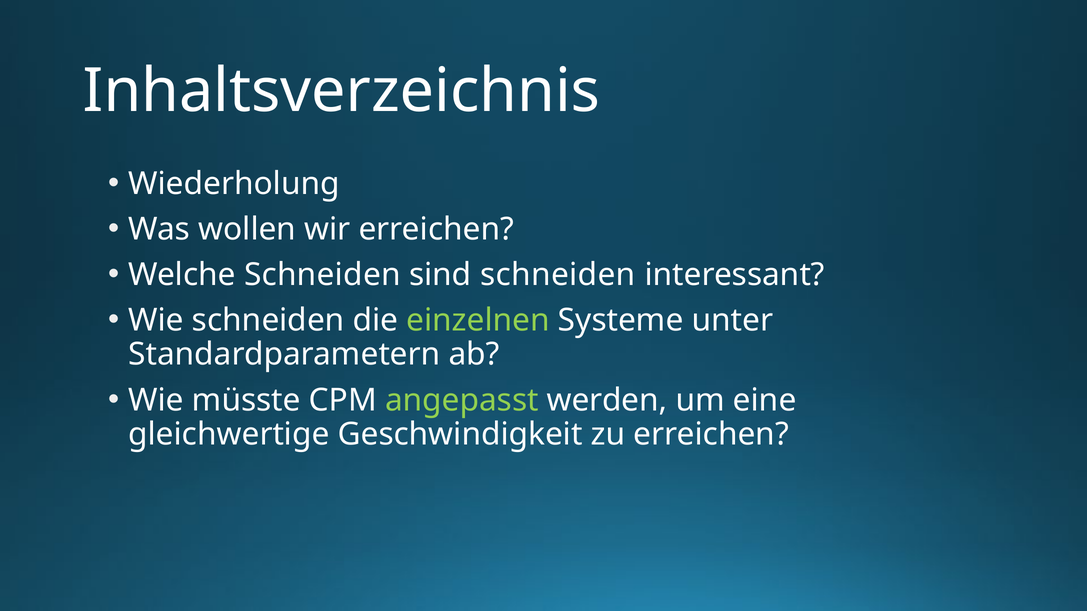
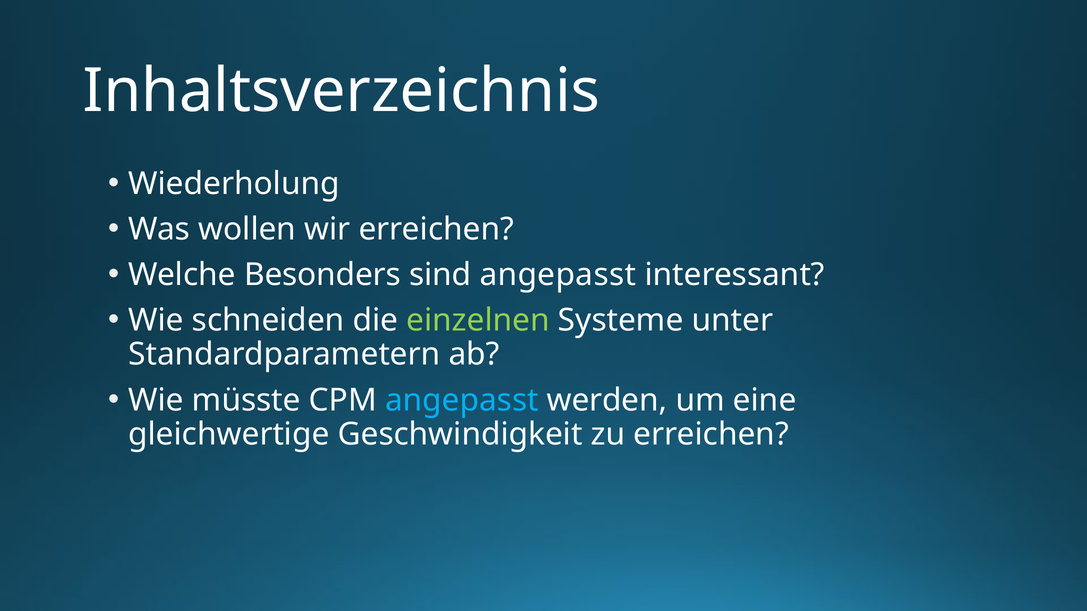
Welche Schneiden: Schneiden -> Besonders (323, 275)
sind schneiden: schneiden -> angepasst (558, 275)
angepasst colour: light green -> light blue (462, 400)
